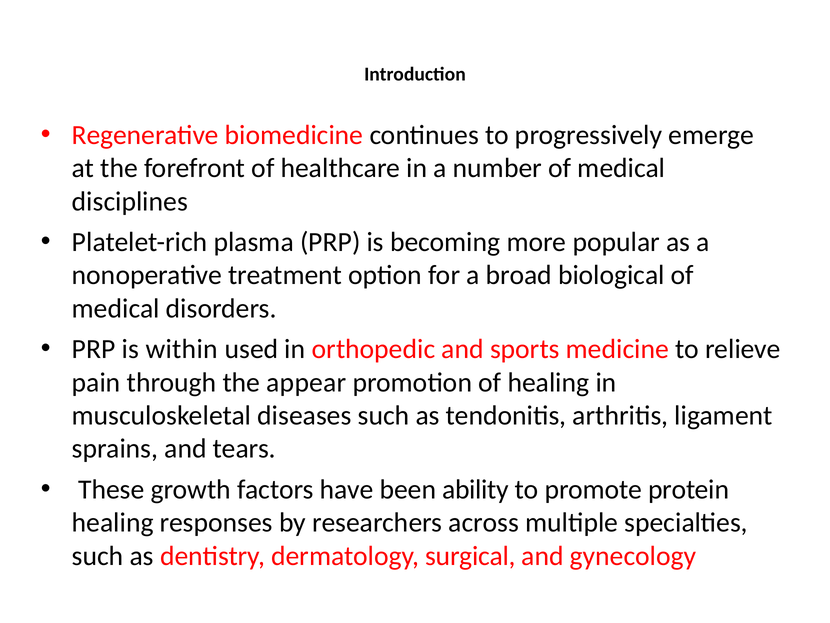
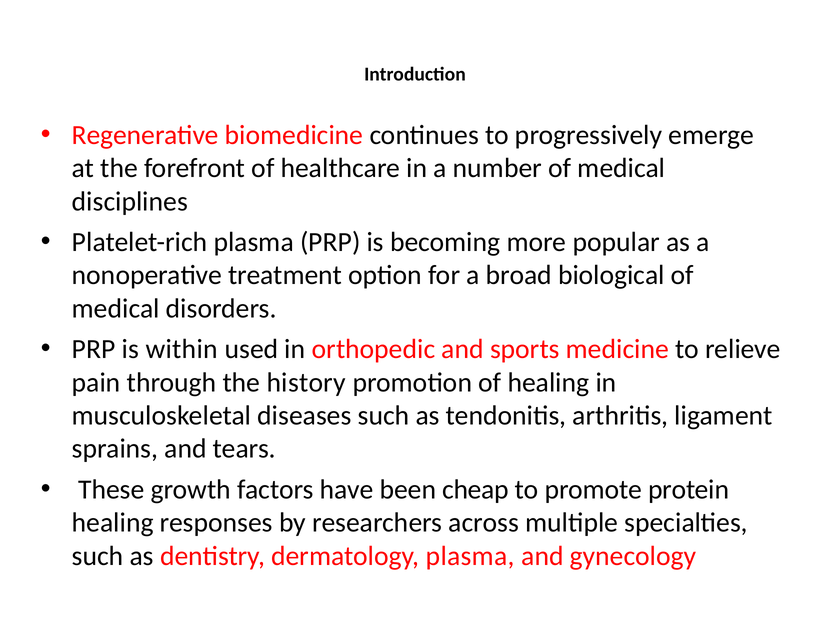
appear: appear -> history (306, 382)
ability: ability -> cheap (476, 489)
dermatology surgical: surgical -> plasma (470, 555)
